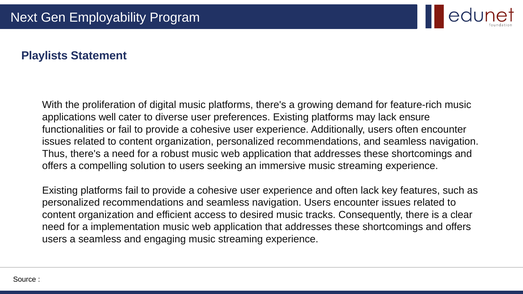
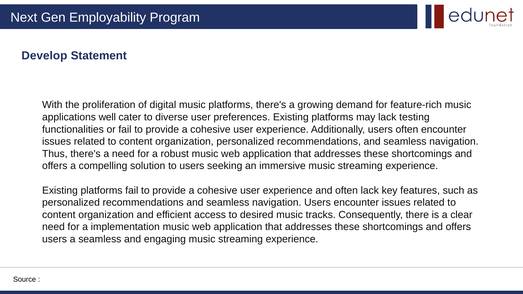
Playlists: Playlists -> Develop (44, 56)
ensure: ensure -> testing (414, 117)
